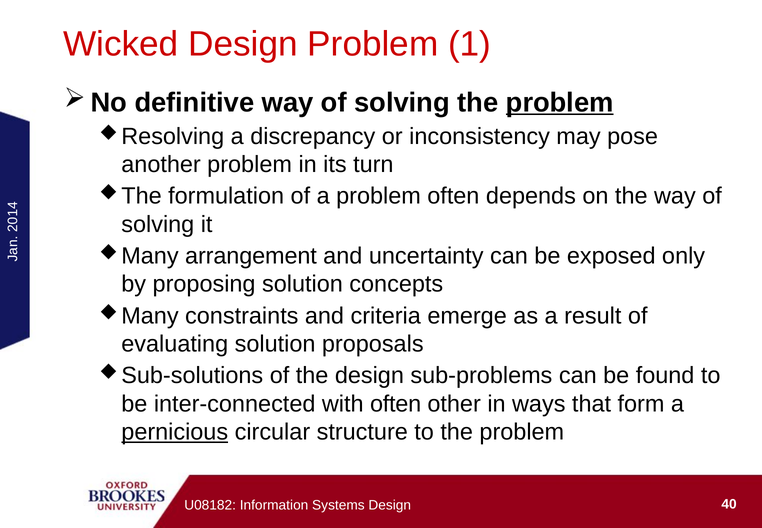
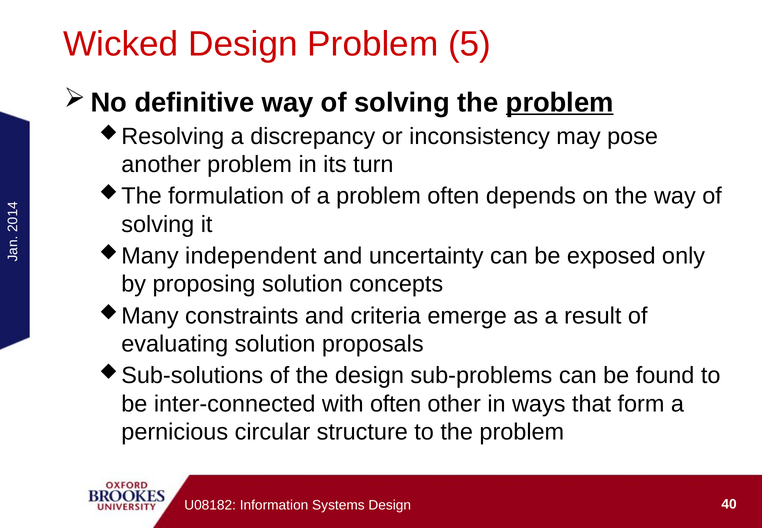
Problem 1: 1 -> 5 (469, 44)
arrangement: arrangement -> independent (251, 256)
pernicious underline: present -> none (175, 432)
